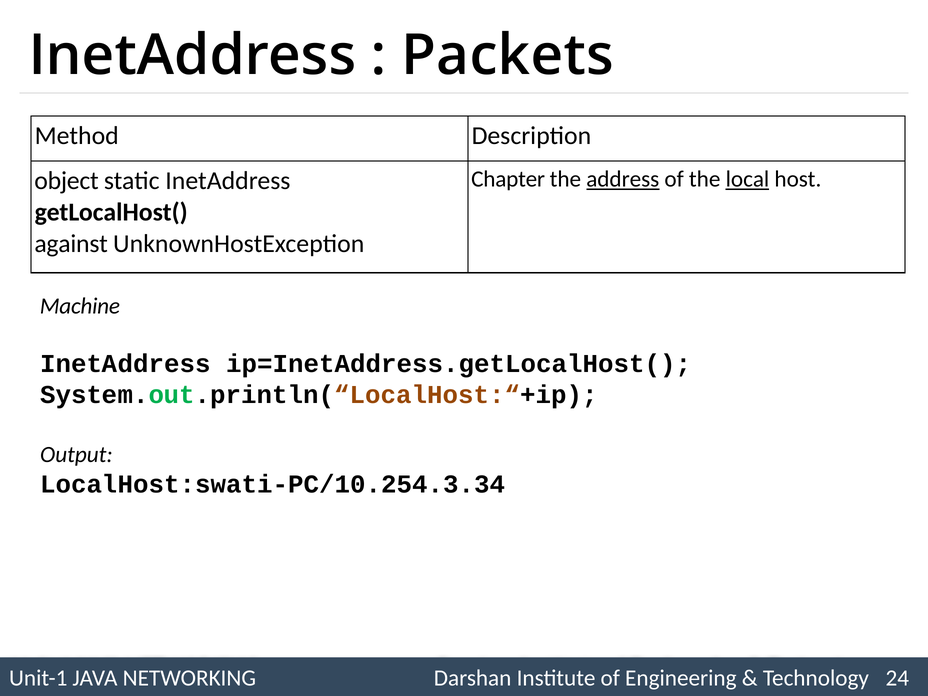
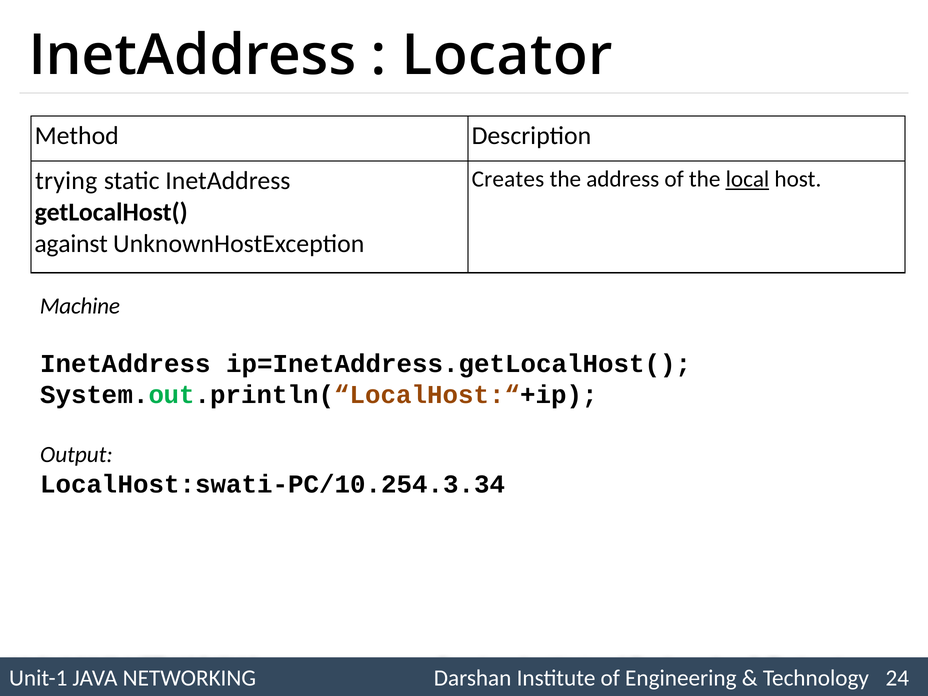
Packets: Packets -> Locator (507, 56)
Chapter: Chapter -> Creates (508, 179)
address underline: present -> none (623, 179)
object: object -> trying (66, 181)
